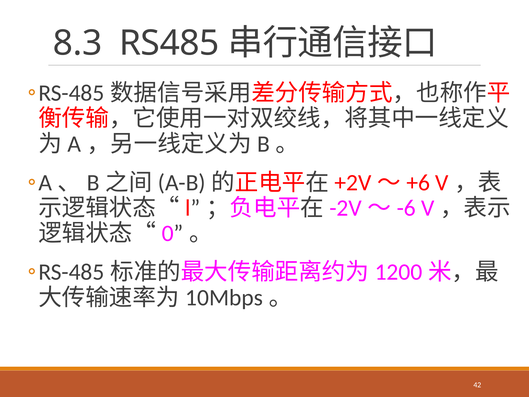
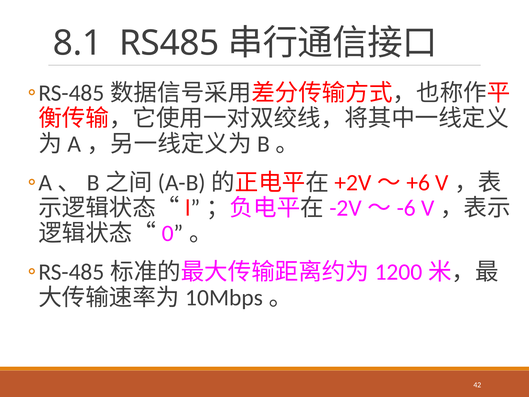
8.3: 8.3 -> 8.1 (78, 43)
